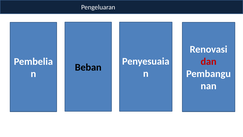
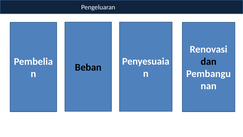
dan colour: red -> black (209, 61)
